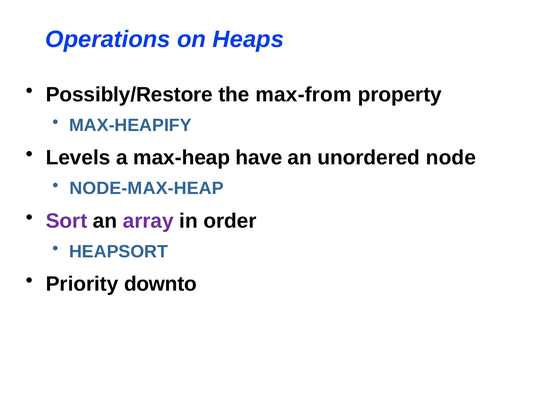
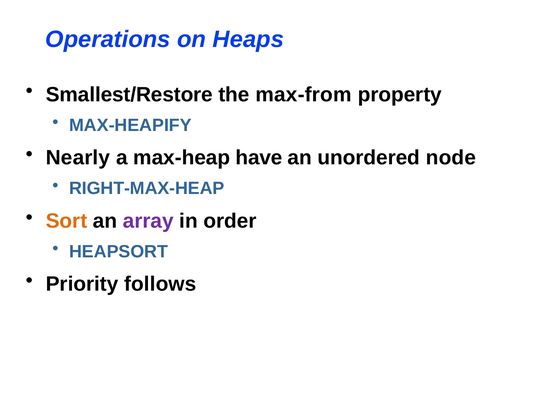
Possibly/Restore: Possibly/Restore -> Smallest/Restore (129, 95)
Levels: Levels -> Nearly (78, 158)
NODE-MAX-HEAP: NODE-MAX-HEAP -> RIGHT-MAX-HEAP (147, 189)
Sort colour: purple -> orange (67, 221)
downto: downto -> follows (160, 284)
